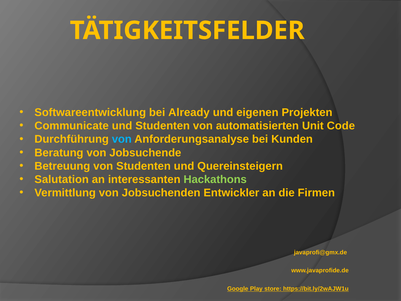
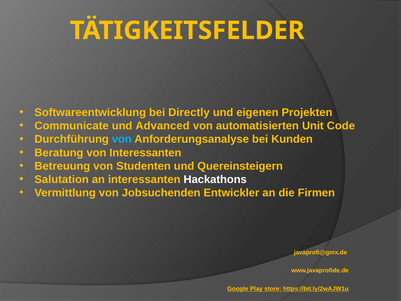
Already: Already -> Directly (189, 112)
und Studenten: Studenten -> Advanced (163, 126)
von Jobsuchende: Jobsuchende -> Interessanten (145, 153)
Hackathons colour: light green -> white (215, 179)
